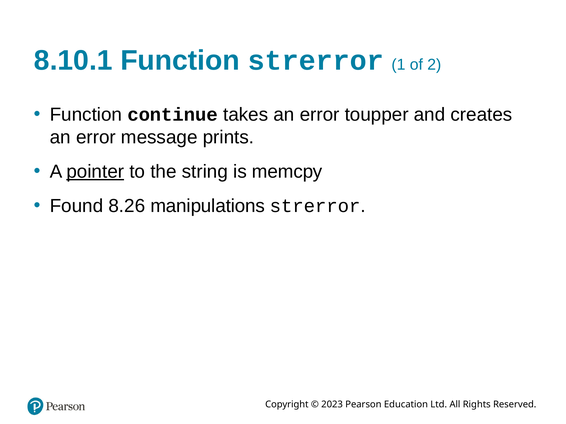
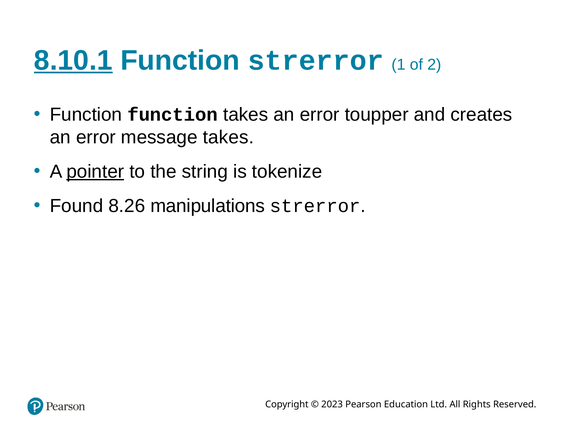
8.10.1 underline: none -> present (73, 61)
Function continue: continue -> function (173, 115)
message prints: prints -> takes (228, 137)
memcpy: memcpy -> tokenize (287, 172)
